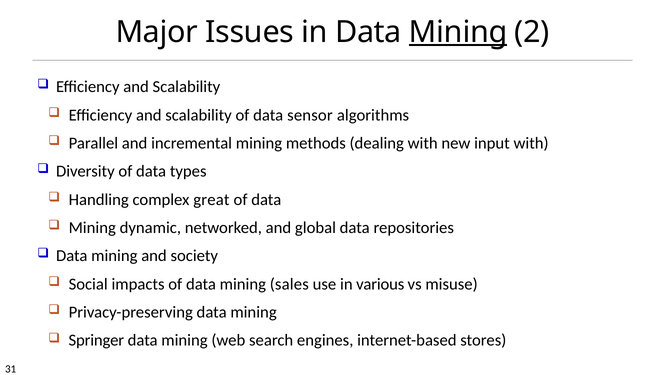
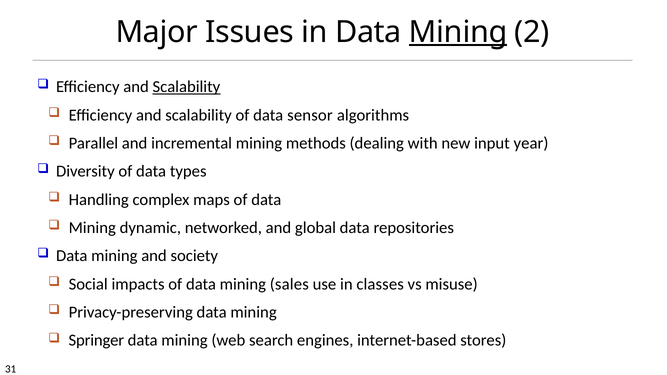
Scalability underline: none -> present (186, 87)
input with: with -> year (531, 143)
great: great -> maps (212, 200)
various: various -> classes (380, 284)
